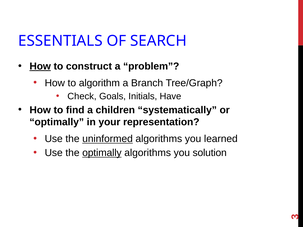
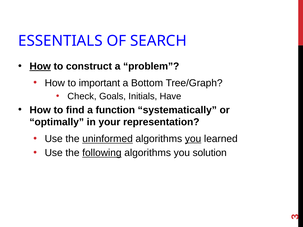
algorithm: algorithm -> important (99, 83)
Branch: Branch -> Bottom (147, 83)
children: children -> function (115, 110)
you underline: none -> present (193, 139)
the optimally: optimally -> following (102, 153)
